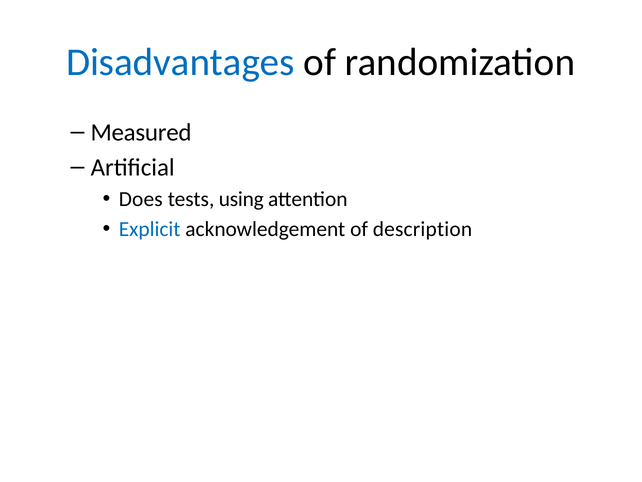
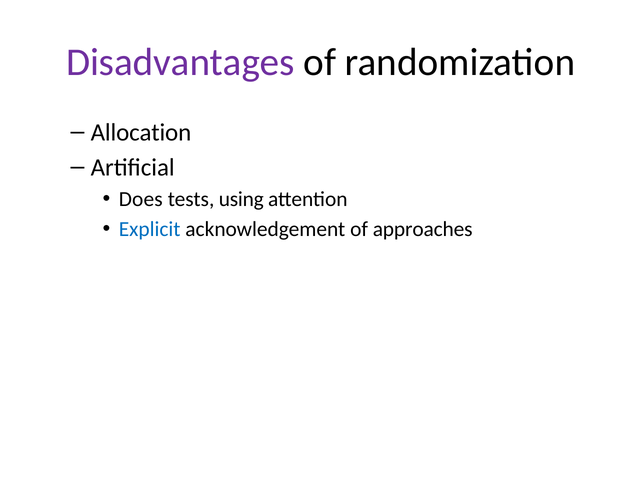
Disadvantages colour: blue -> purple (180, 62)
Measured: Measured -> Allocation (141, 132)
description: description -> approaches (423, 229)
